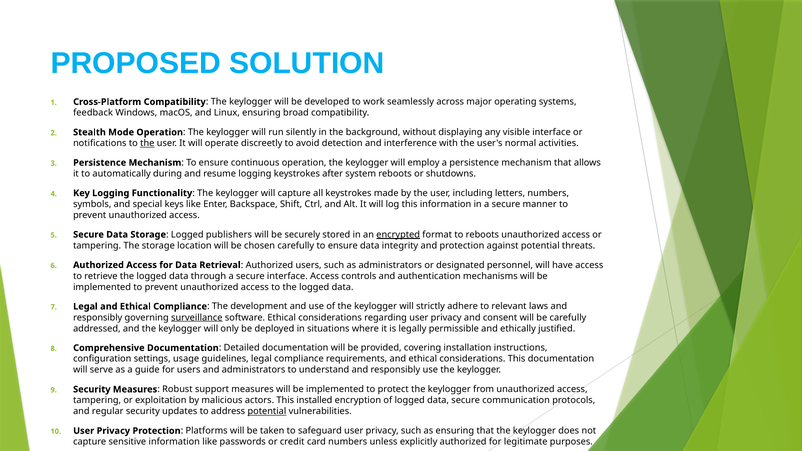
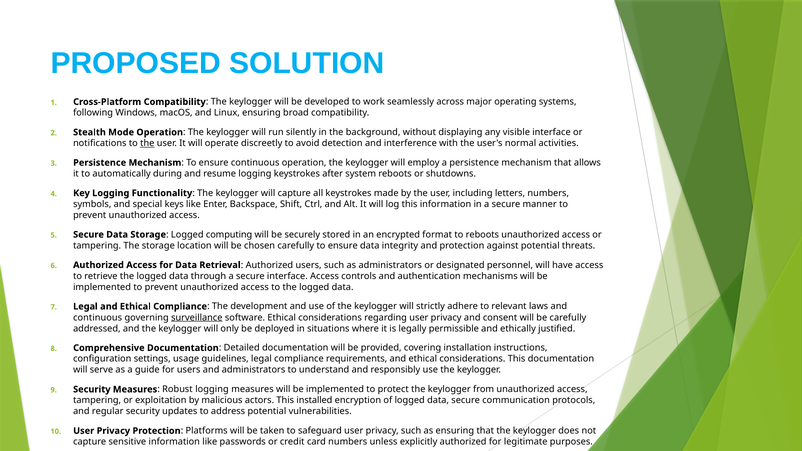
feedback: feedback -> following (93, 113)
publishers: publishers -> computing (229, 235)
encrypted underline: present -> none (398, 235)
responsibly: responsibly -> continuous (98, 318)
Robust support: support -> logging (212, 389)
potential underline: present -> none (267, 412)
